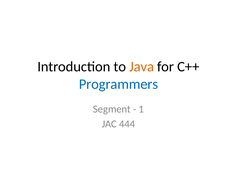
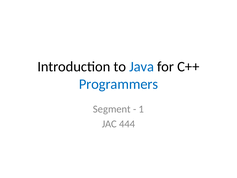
Java colour: orange -> blue (142, 67)
